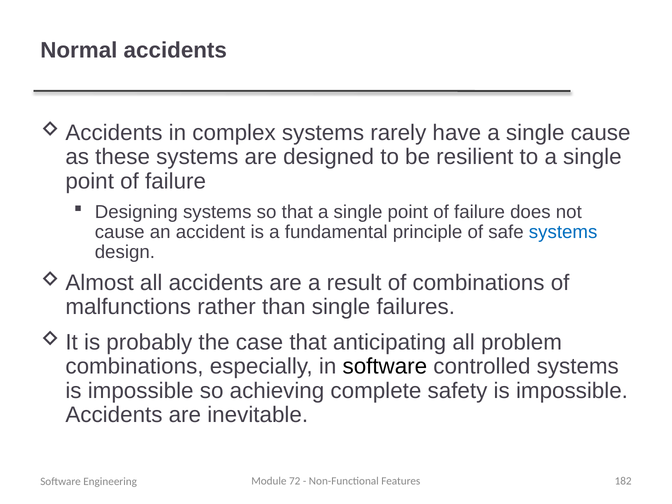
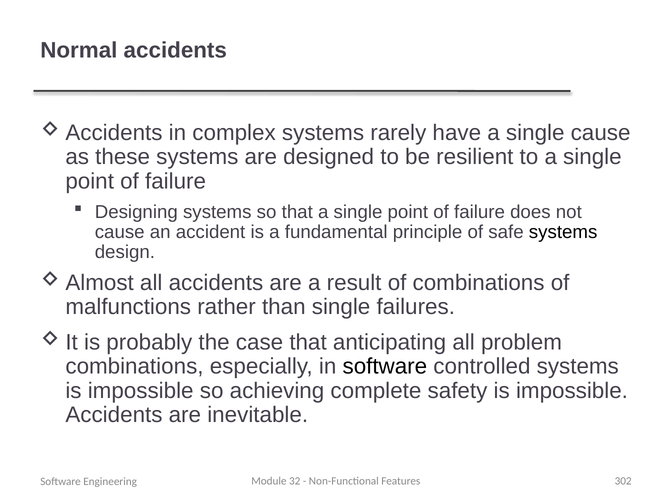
systems colour: blue -> black (563, 232)
72: 72 -> 32 (295, 481)
182: 182 -> 302 (623, 481)
